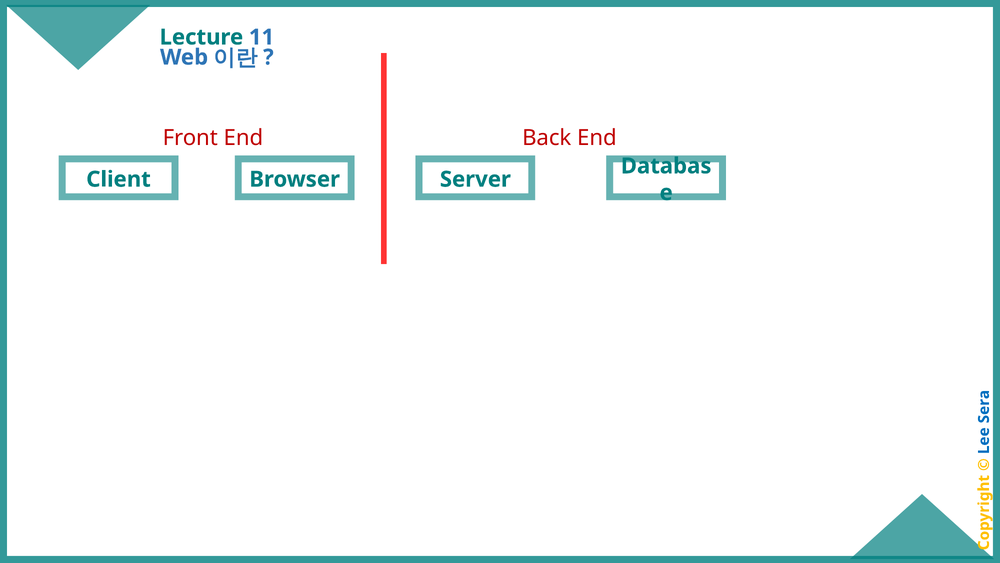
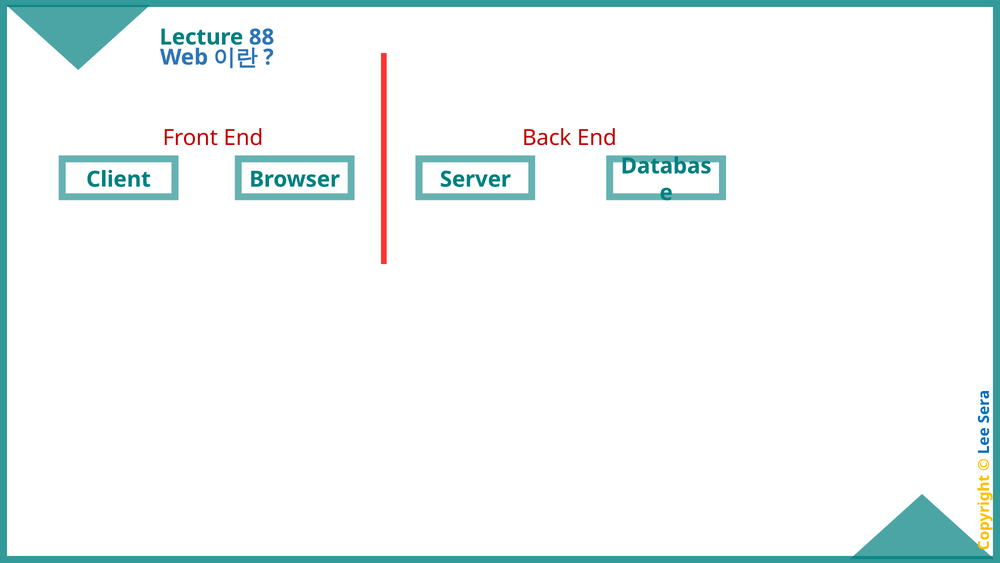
11: 11 -> 88 (262, 37)
